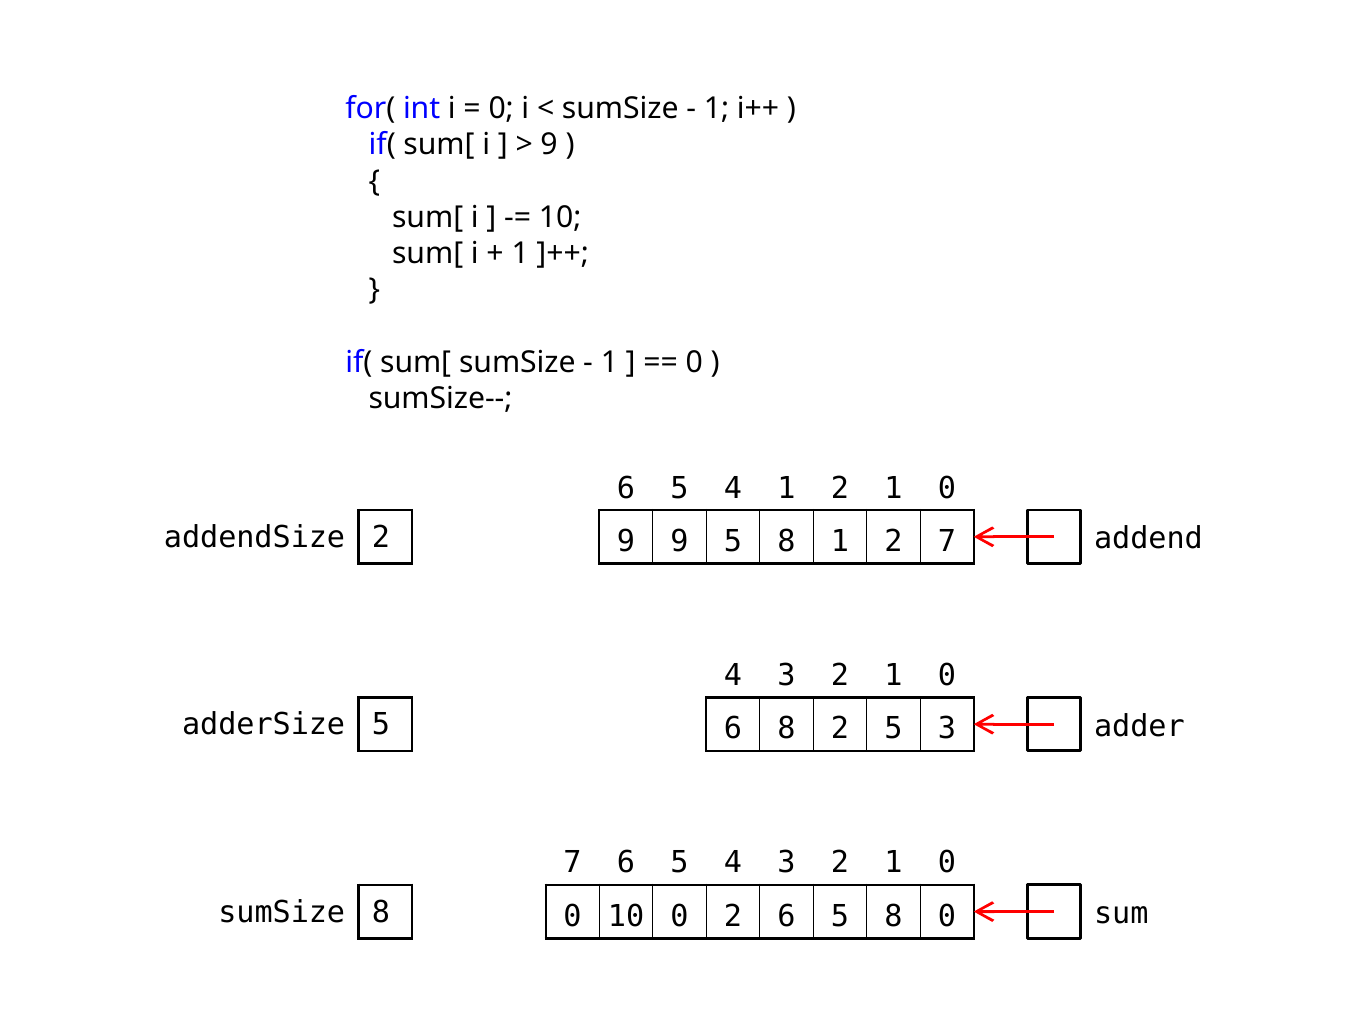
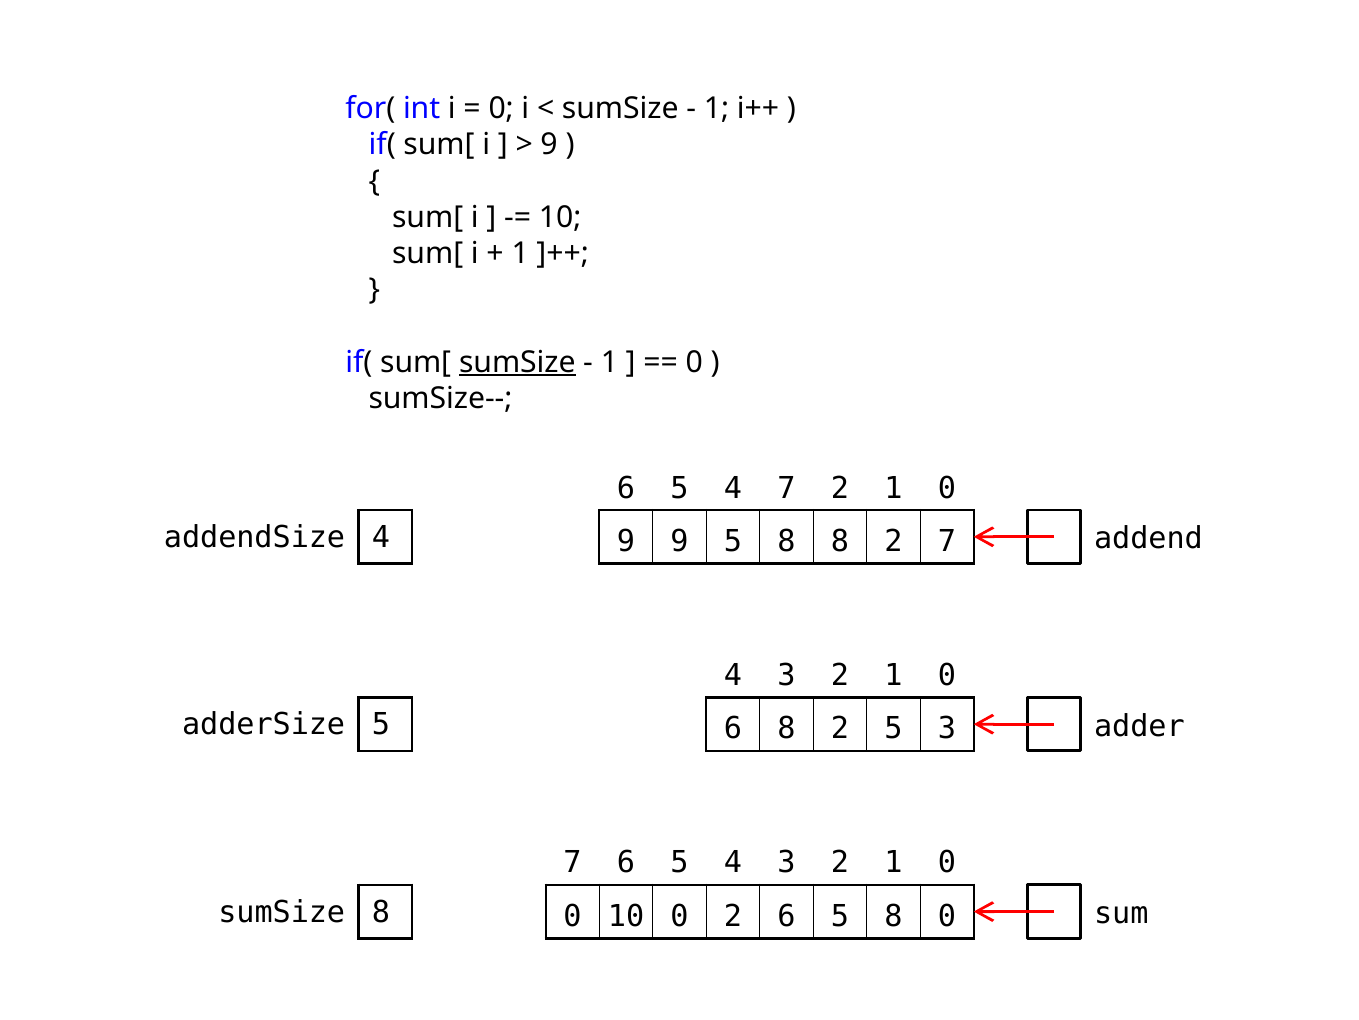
sumSize underline: none -> present (517, 362)
4 1: 1 -> 7 (787, 488)
addendSize 2: 2 -> 4 (381, 537)
8 1: 1 -> 8 (840, 541)
